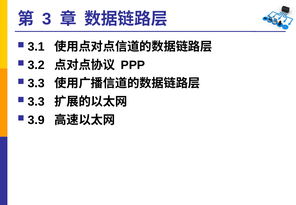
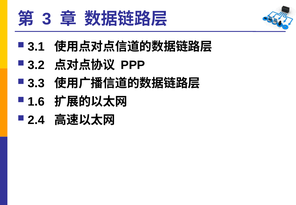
3.3: 3.3 -> 1.6 (36, 102)
3.9: 3.9 -> 2.4 (36, 120)
